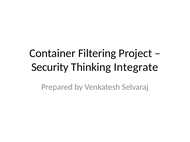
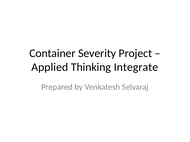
Filtering: Filtering -> Severity (97, 53)
Security: Security -> Applied (50, 67)
